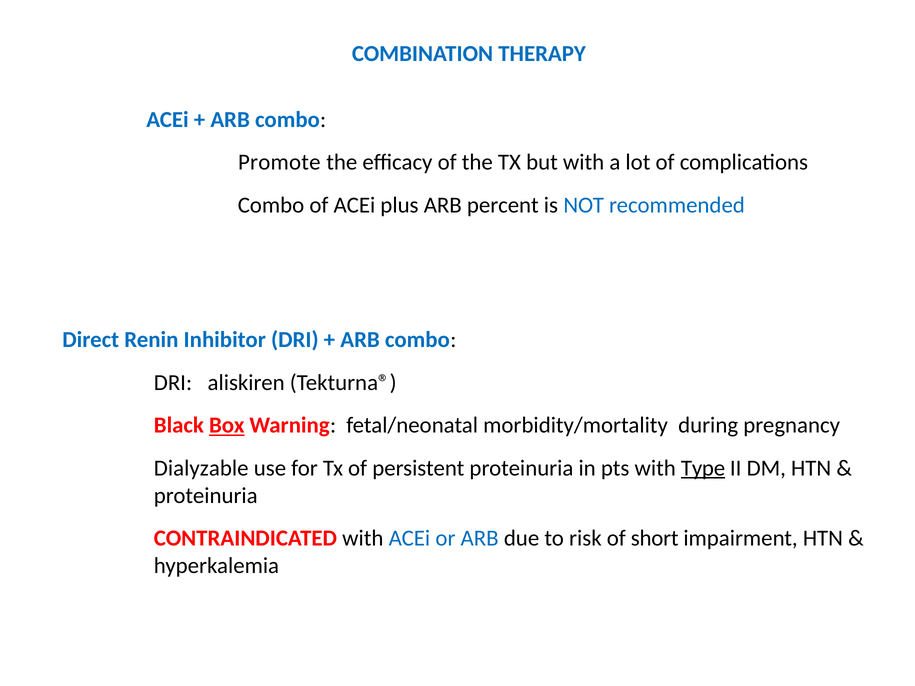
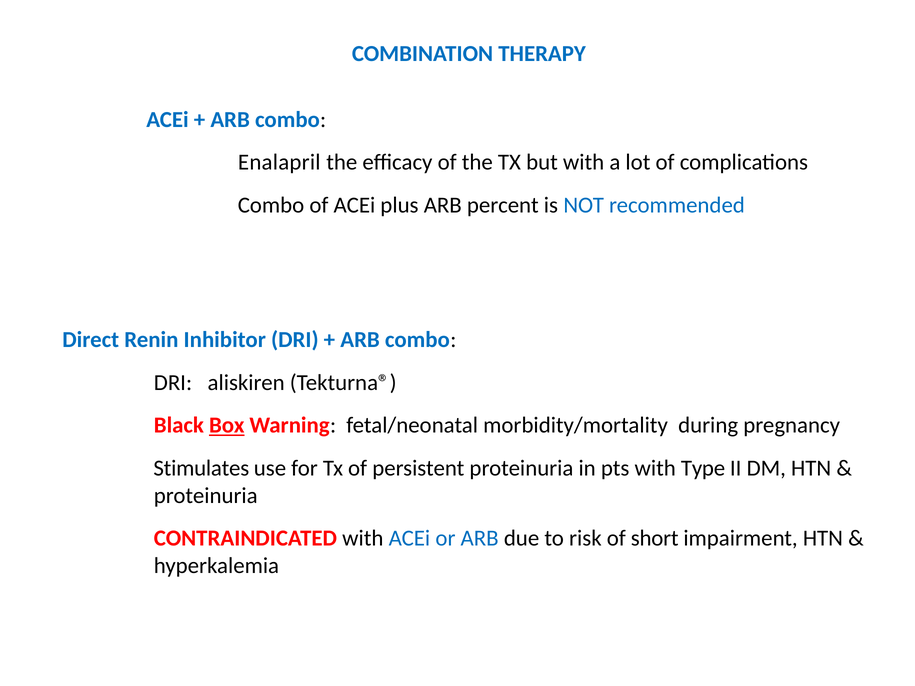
Promote: Promote -> Enalapril (279, 162)
Dialyzable: Dialyzable -> Stimulates (201, 468)
Type underline: present -> none (703, 468)
